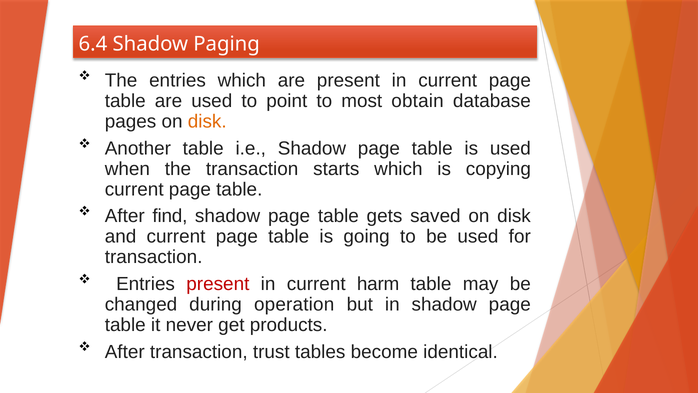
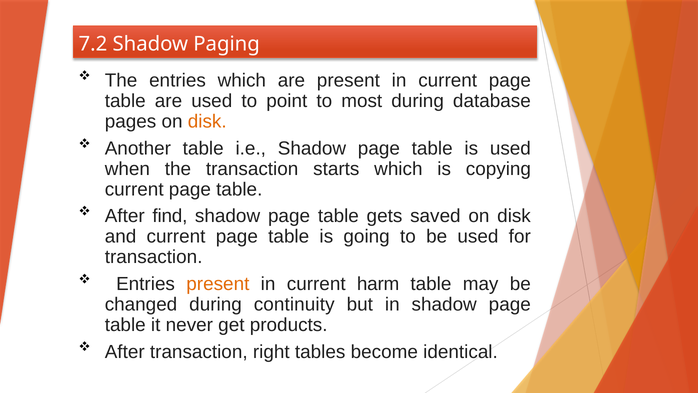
6.4: 6.4 -> 7.2 (93, 44)
most obtain: obtain -> during (418, 101)
present colour: red -> orange (218, 284)
operation: operation -> continuity (294, 304)
trust: trust -> right (271, 352)
